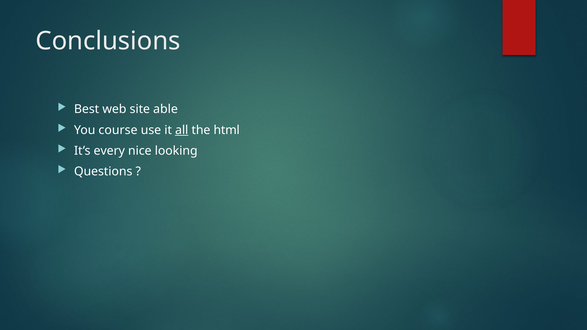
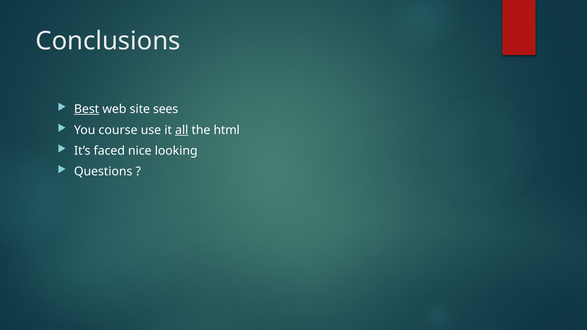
Best underline: none -> present (87, 109)
able: able -> sees (166, 109)
every: every -> faced (109, 151)
